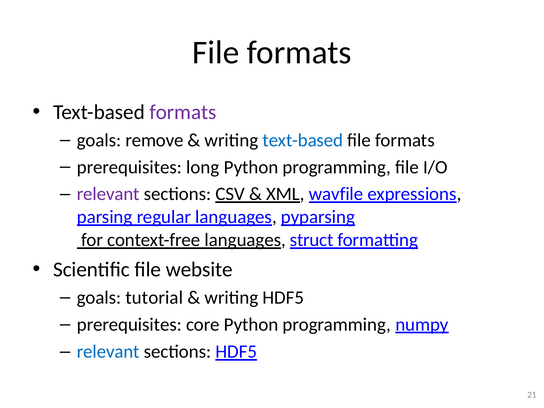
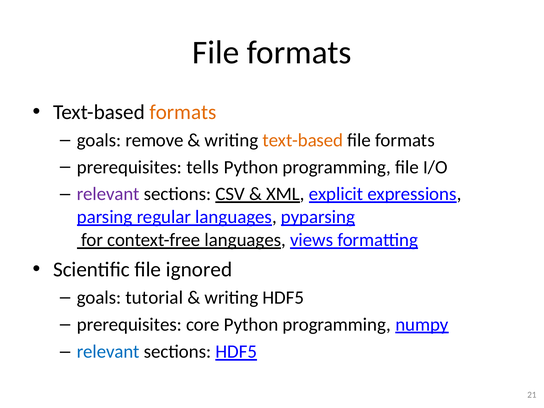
formats colour: purple -> orange (183, 112)
text-based colour: blue -> orange (303, 140)
long: long -> tells (203, 167)
wavfile: wavfile -> explicit (336, 194)
struct: struct -> views (312, 240)
website: website -> ignored (199, 269)
